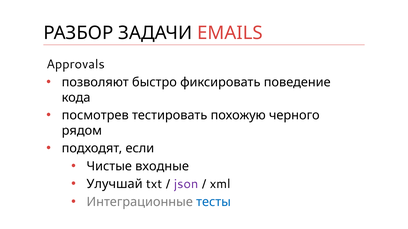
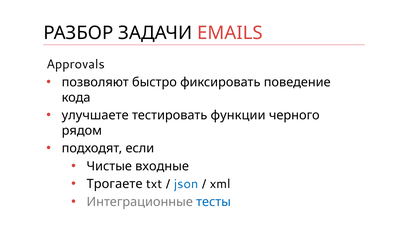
посмотрев: посмотрев -> улучшаете (95, 116)
похожую: похожую -> функции (238, 116)
Улучшай: Улучшай -> Трогаете (115, 184)
json colour: purple -> blue (186, 184)
